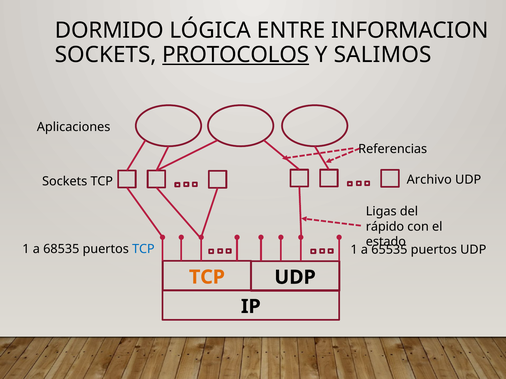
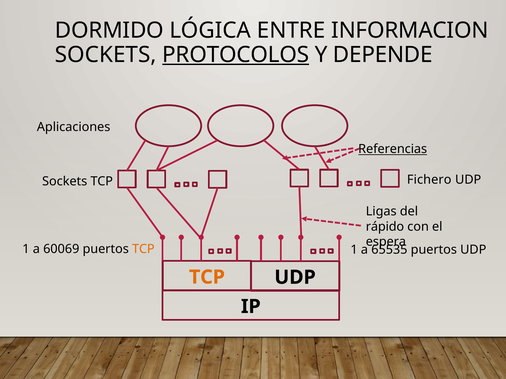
SALIMOS: SALIMOS -> DEPENDE (383, 55)
Referencias underline: none -> present (393, 149)
Archivo: Archivo -> Fichero (429, 180)
estado: estado -> espera (386, 242)
68535: 68535 -> 60069 (61, 249)
TCP colour: blue -> orange (143, 249)
